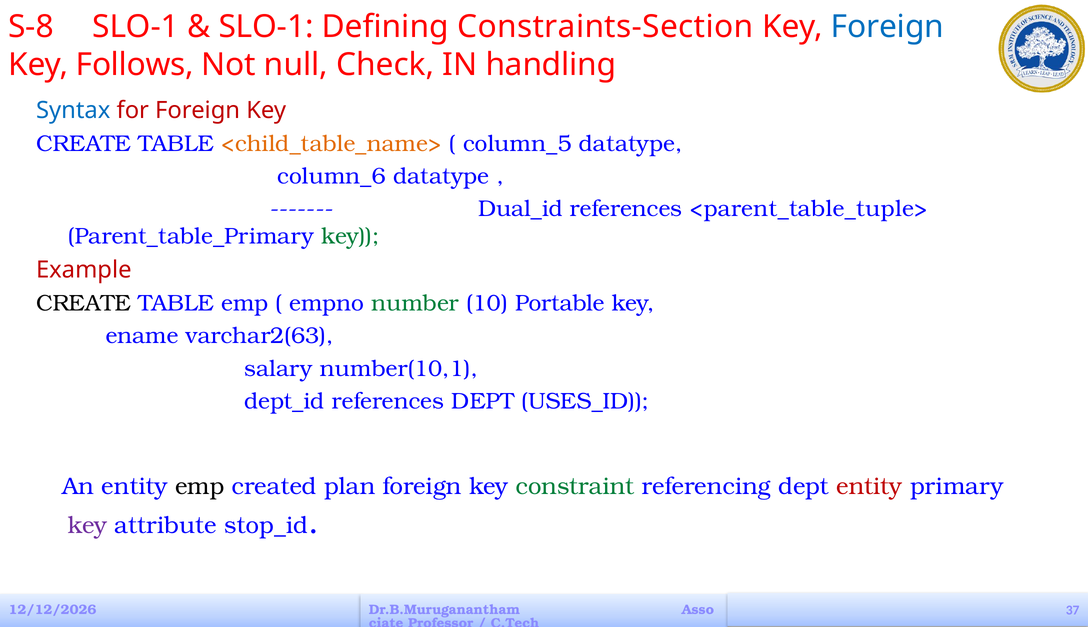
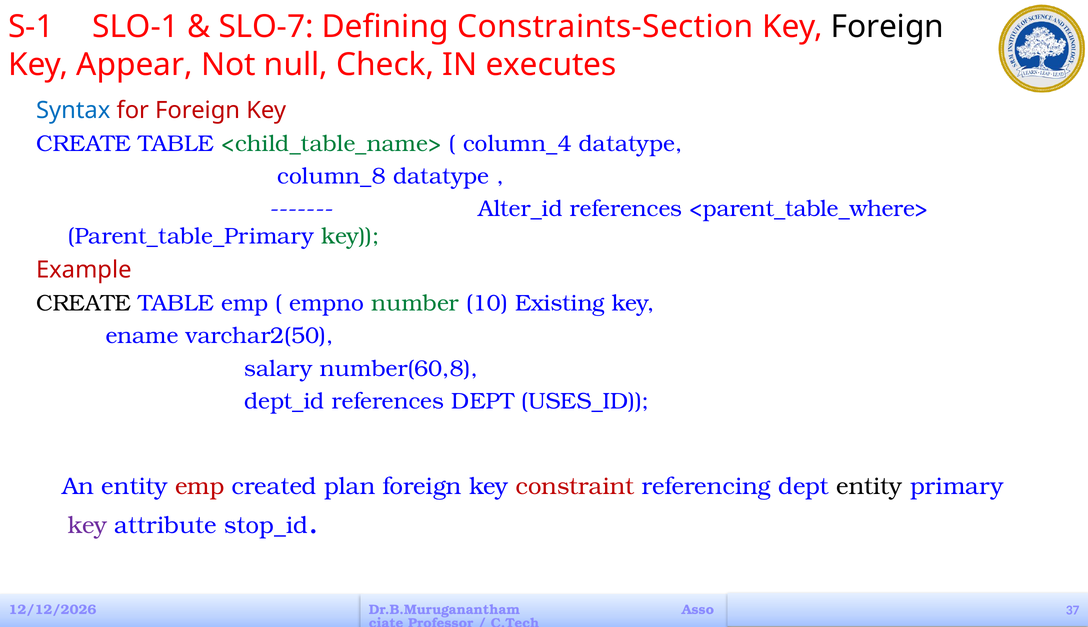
S-8: S-8 -> S-1 (31, 27)
SLO-1: SLO-1 -> SLO-7 (266, 27)
Foreign colour: blue -> black (887, 27)
Follows: Follows -> Appear (135, 65)
handling: handling -> executes (551, 65)
<child_table_name> colour: orange -> green (332, 144)
column_5: column_5 -> column_4 (517, 144)
column_6: column_6 -> column_8 (332, 176)
Dual_id: Dual_id -> Alter_id (520, 209)
<parent_table_tuple>: <parent_table_tuple> -> <parent_table_where> (809, 209)
Portable: Portable -> Existing (560, 303)
varchar2(63: varchar2(63 -> varchar2(50 (260, 336)
number(10,1: number(10,1 -> number(60,8 (399, 368)
emp colour: black -> red (200, 486)
constraint colour: green -> red (575, 486)
entity colour: red -> black (869, 486)
